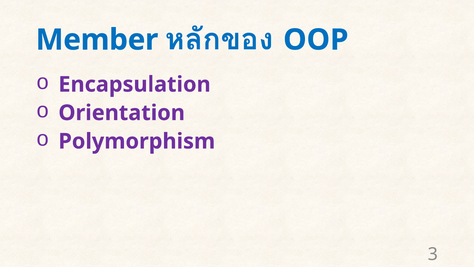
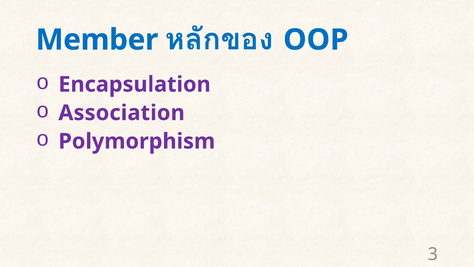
Orientation: Orientation -> Association (122, 113)
